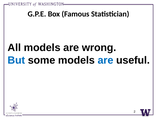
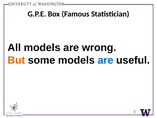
But colour: blue -> orange (16, 60)
